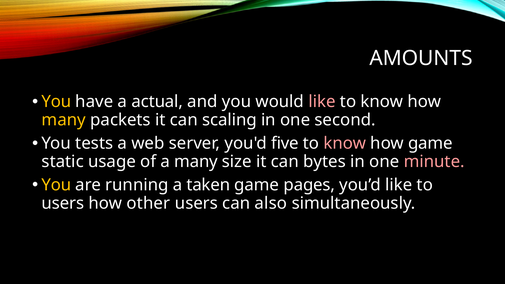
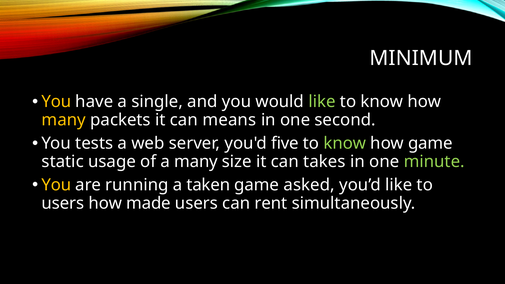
AMOUNTS: AMOUNTS -> MINIMUM (421, 58)
actual: actual -> single (157, 102)
like colour: pink -> light green (322, 102)
scaling: scaling -> means (229, 120)
know colour: pink -> light green (345, 143)
bytes: bytes -> takes (324, 162)
minute colour: pink -> light green (434, 162)
pages: pages -> asked (309, 185)
other: other -> made (149, 203)
also: also -> rent (271, 203)
